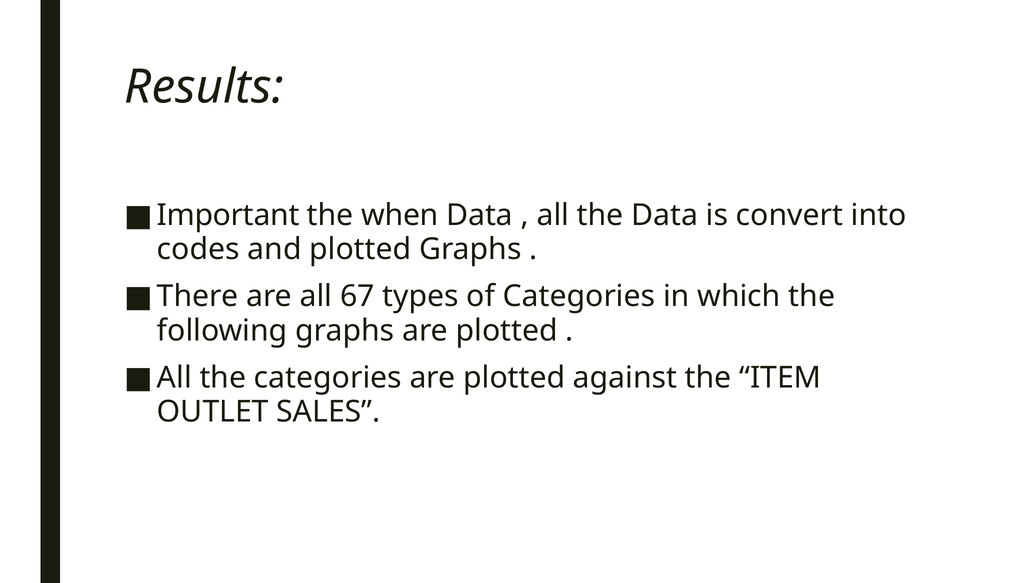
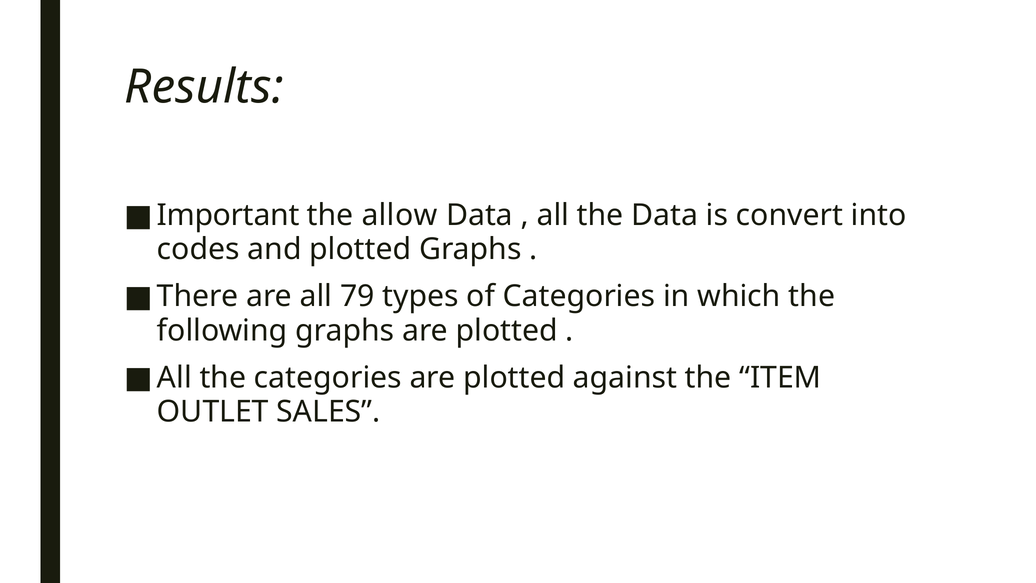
when: when -> allow (400, 215)
67: 67 -> 79 (357, 296)
